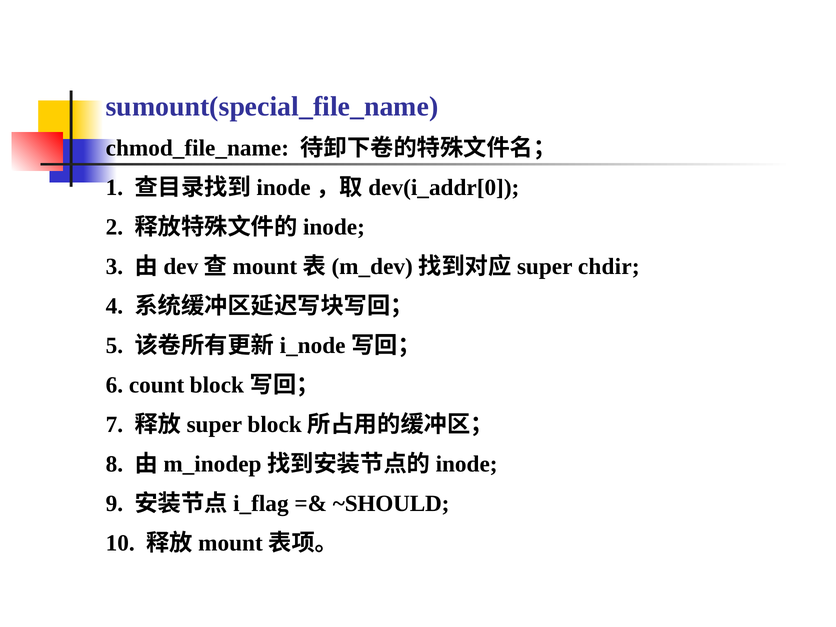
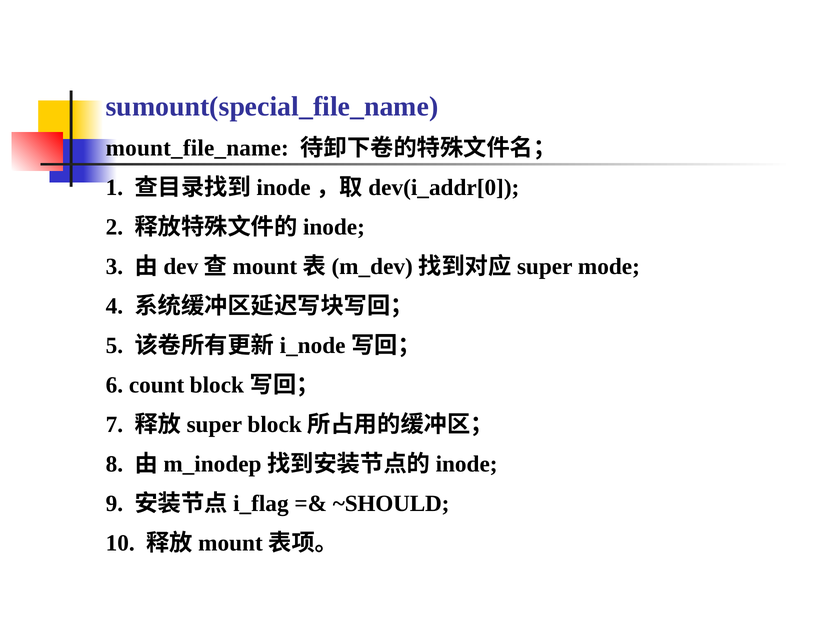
chmod_file_name: chmod_file_name -> mount_file_name (197, 148)
chdir: chdir -> mode (609, 267)
